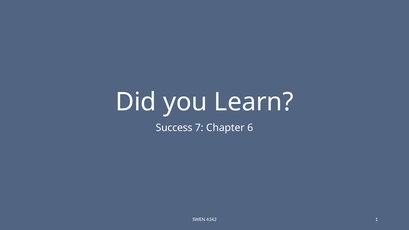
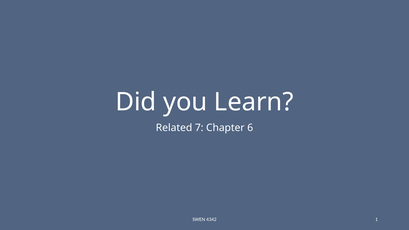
Success: Success -> Related (174, 128)
